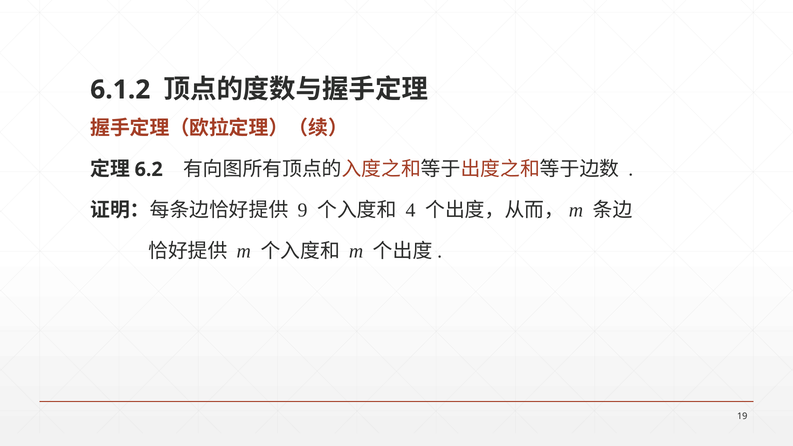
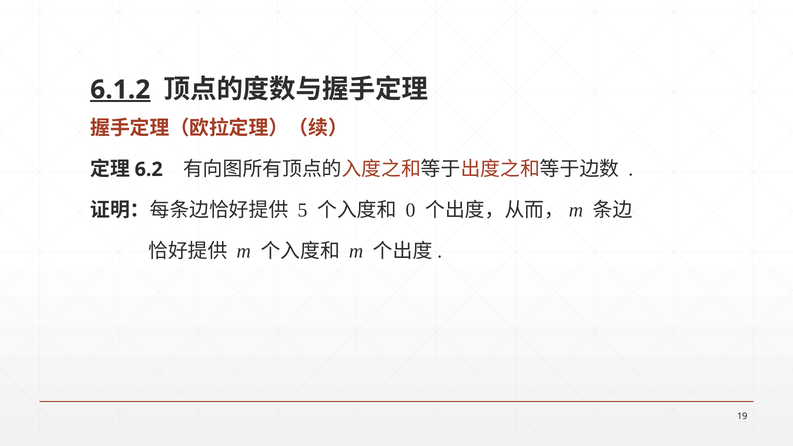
6.1.2 underline: none -> present (120, 90)
9: 9 -> 5 (303, 210)
4: 4 -> 0 (411, 210)
